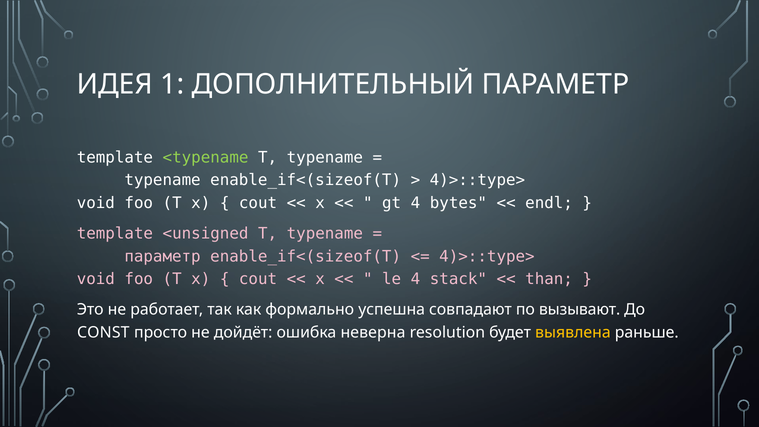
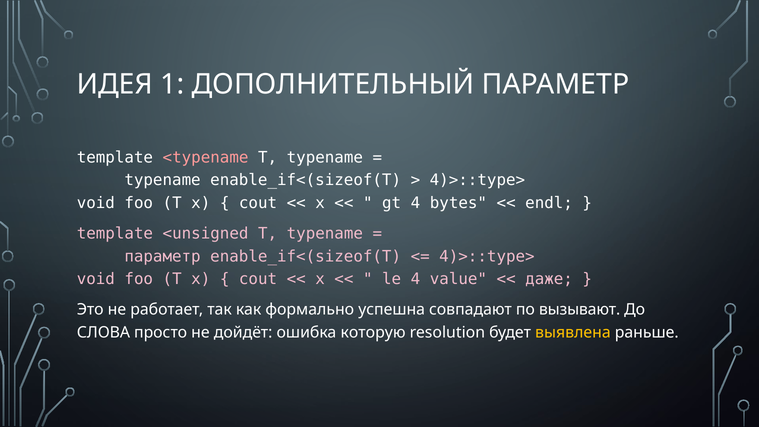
<typename colour: light green -> pink (206, 157)
stack: stack -> value (458, 279)
than: than -> даже (549, 279)
CONST: CONST -> СЛОВА (103, 332)
неверна: неверна -> которую (373, 332)
